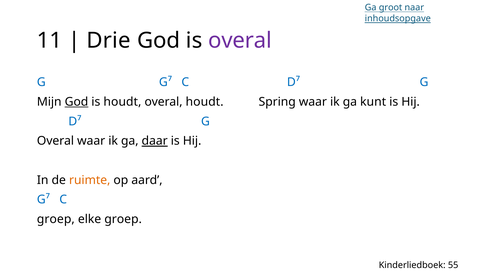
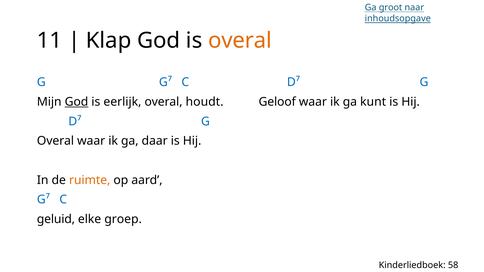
Drie: Drie -> Klap (109, 41)
overal colour: purple -> orange (240, 41)
is houdt: houdt -> eerlijk (122, 102)
Spring: Spring -> Geloof (277, 102)
daar underline: present -> none (155, 141)
groep: groep -> geluid (56, 219)
55: 55 -> 58 (453, 265)
